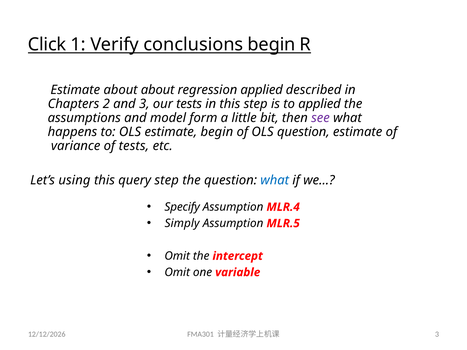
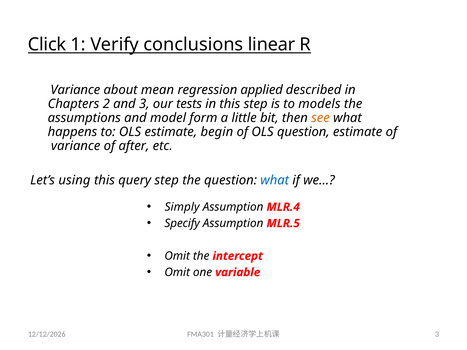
conclusions begin: begin -> linear (272, 44)
Estimate: Estimate -> Variance (75, 90)
about about: about -> mean (158, 90)
to applied: applied -> models (319, 104)
see colour: purple -> orange (320, 118)
of tests: tests -> after (134, 146)
Specify: Specify -> Simply (182, 207)
Simply: Simply -> Specify (182, 224)
